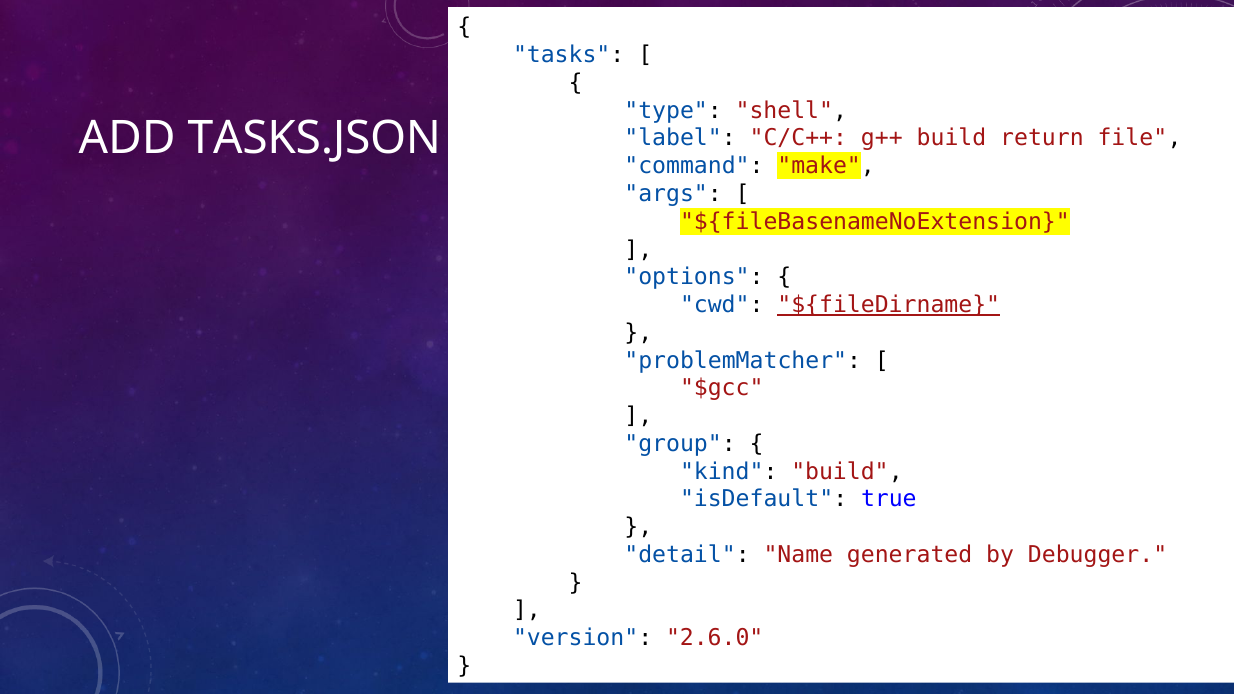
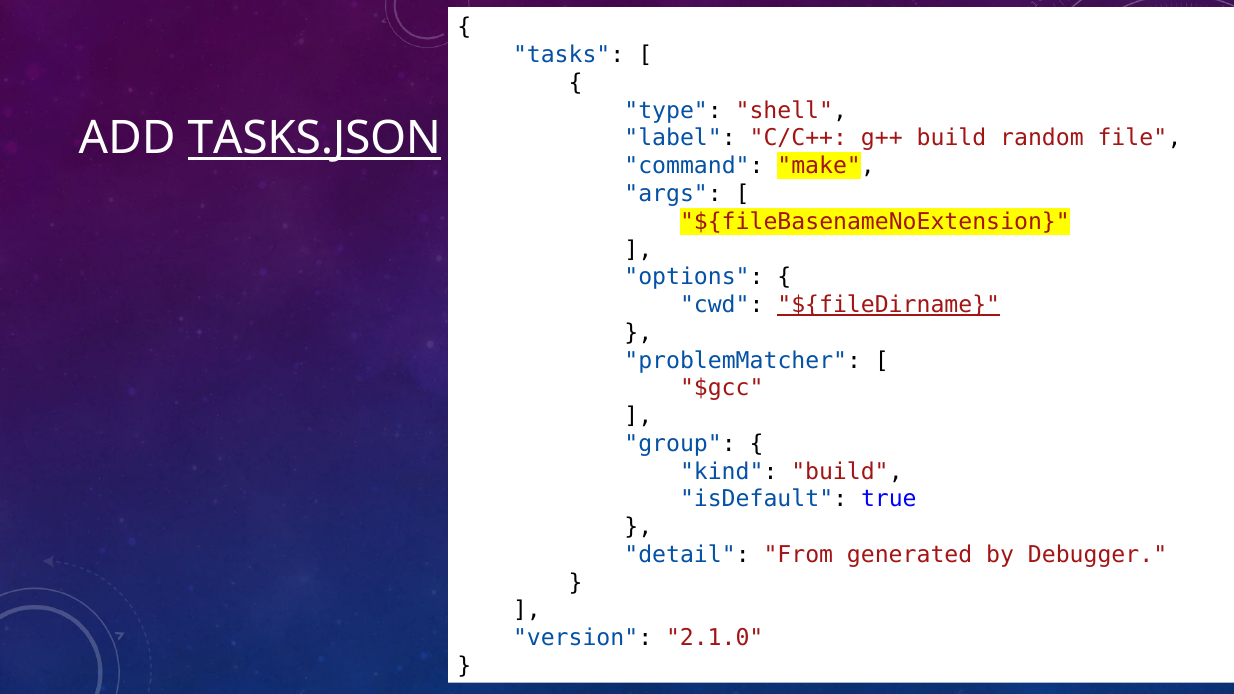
TASKS.JSON underline: none -> present (314, 139)
return: return -> random (1042, 138)
Name: Name -> From (798, 555)
2.6.0: 2.6.0 -> 2.1.0 (715, 638)
